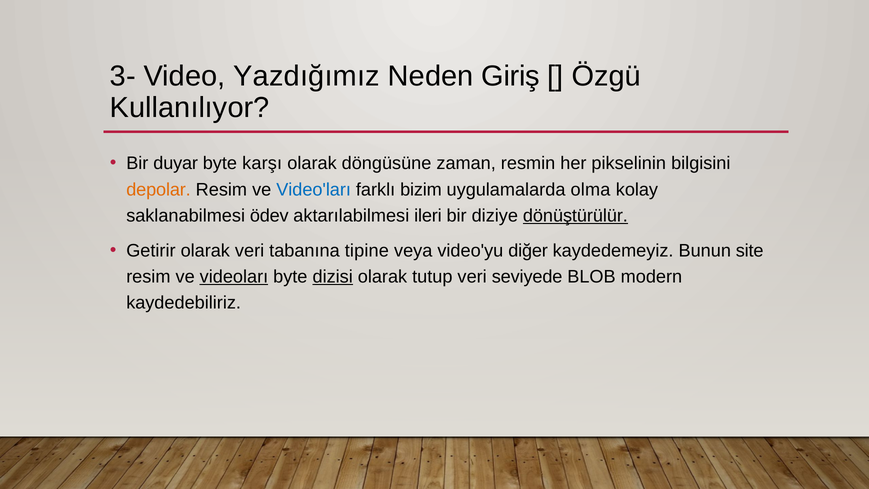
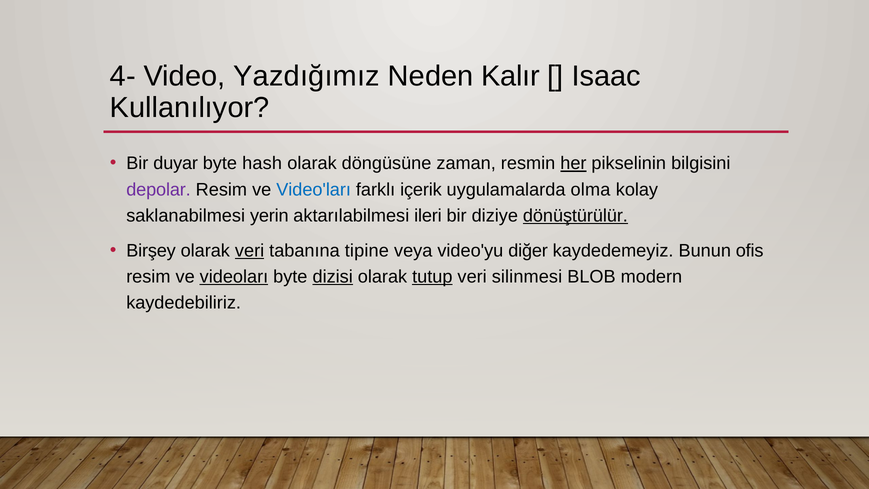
3-: 3- -> 4- (123, 76)
Giriş: Giriş -> Kalır (511, 76)
Özgü: Özgü -> Isaac (606, 76)
karşı: karşı -> hash (262, 163)
her underline: none -> present (573, 163)
depolar colour: orange -> purple (159, 189)
bizim: bizim -> içerik (421, 189)
ödev: ödev -> yerin (269, 216)
Getirir: Getirir -> Birşey (151, 251)
veri underline: none -> present (250, 251)
site: site -> ofis (750, 251)
tutup underline: none -> present (432, 277)
seviyede: seviyede -> silinmesi (527, 277)
